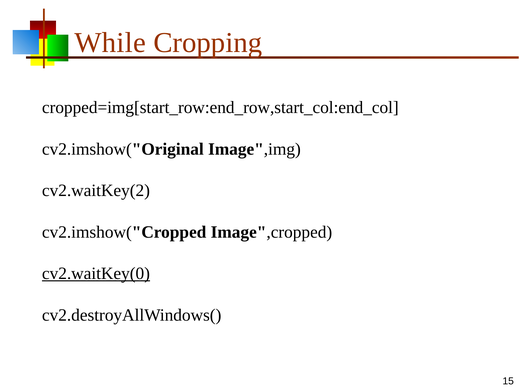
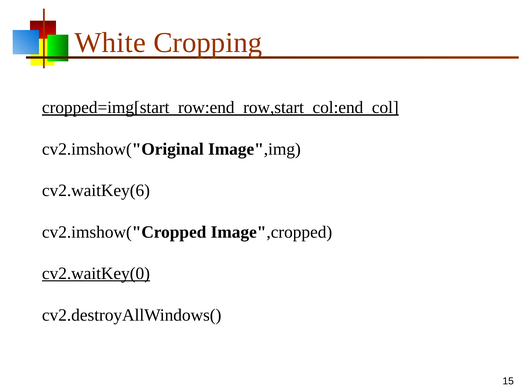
While: While -> White (110, 43)
cropped=img[start_row:end_row,start_col:end_col underline: none -> present (220, 108)
cv2.waitKey(2: cv2.waitKey(2 -> cv2.waitKey(6 (96, 191)
